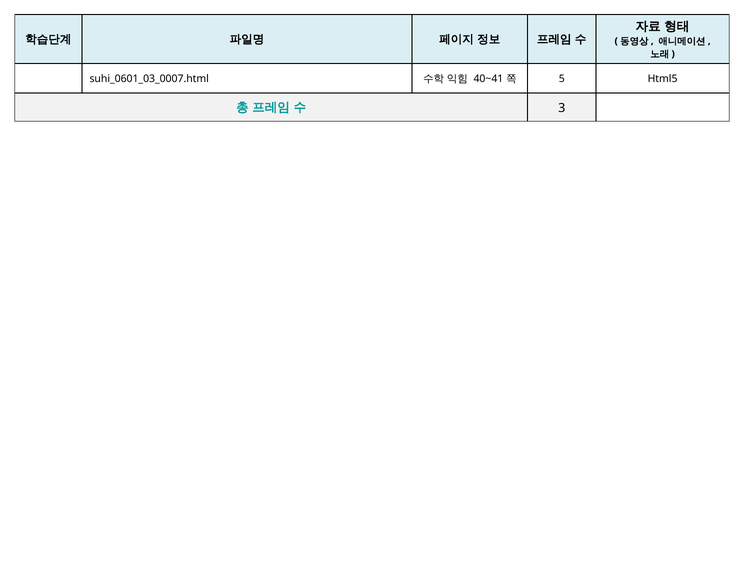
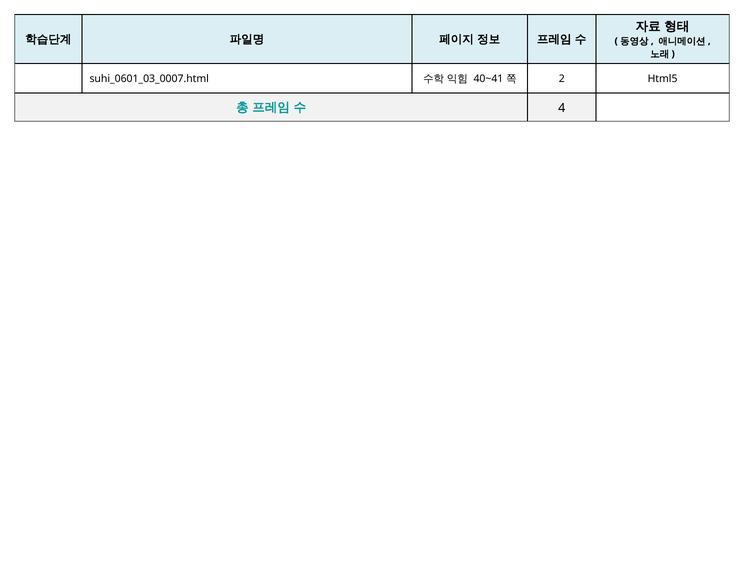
5: 5 -> 2 (562, 79)
3: 3 -> 4 (562, 108)
